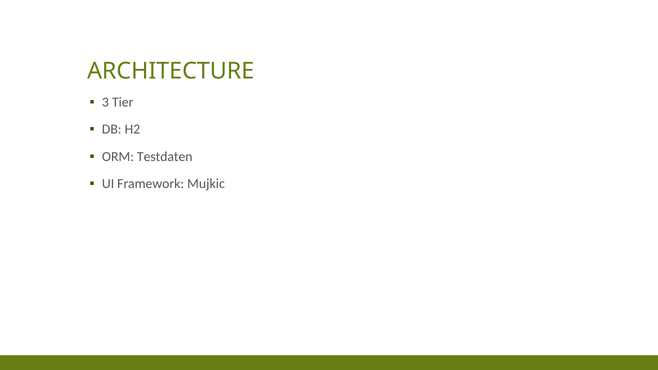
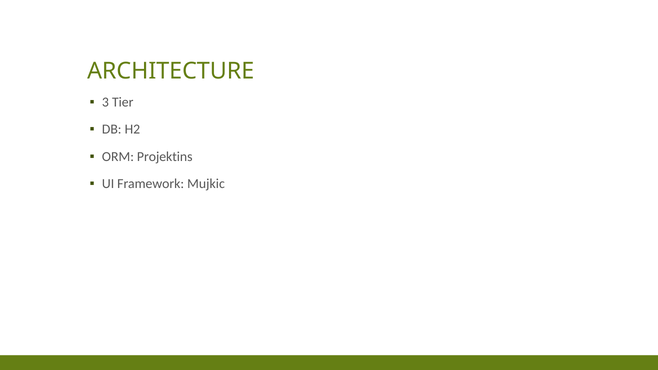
Testdaten: Testdaten -> Projektins (165, 157)
